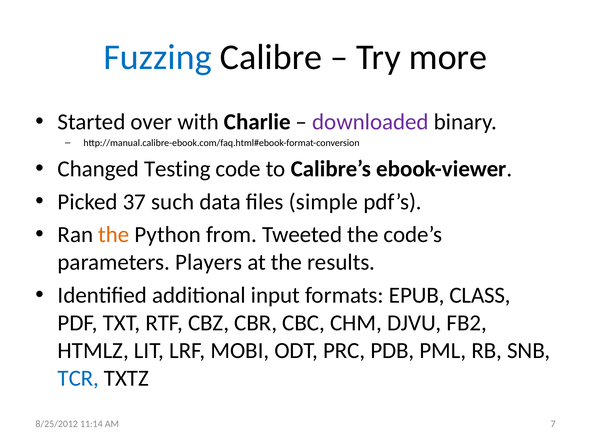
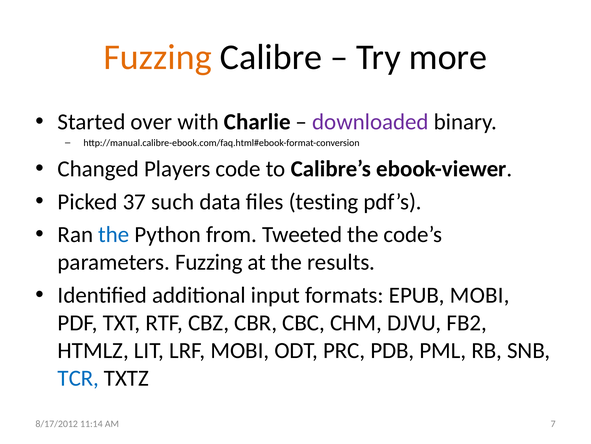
Fuzzing colour: blue -> orange (158, 57)
Testing: Testing -> Players (177, 169)
simple: simple -> testing (324, 201)
the colour: orange -> blue (114, 234)
parameters Players: Players -> Fuzzing (209, 262)
EPUB CLASS: CLASS -> MOBI (480, 295)
8/25/2012: 8/25/2012 -> 8/17/2012 (57, 423)
